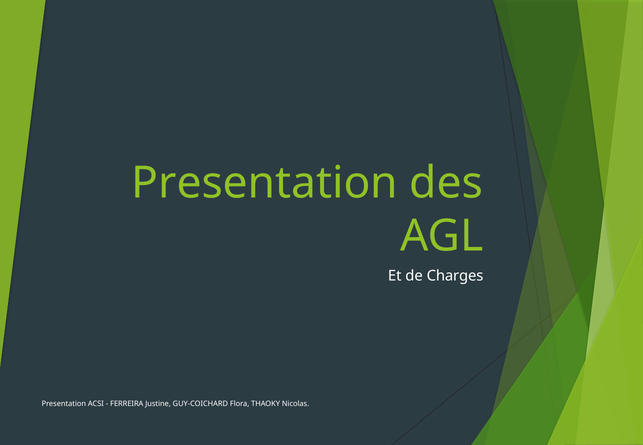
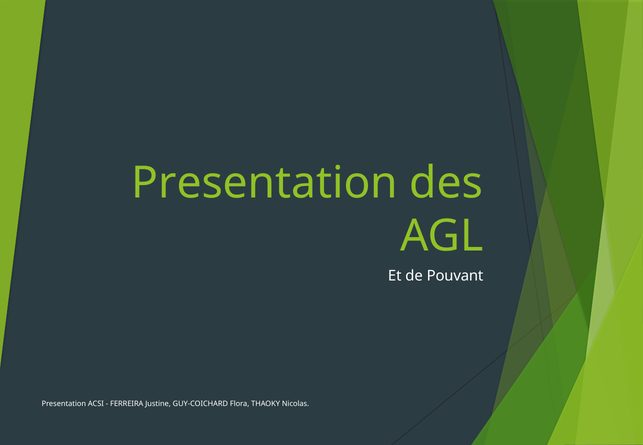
Charges: Charges -> Pouvant (455, 276)
